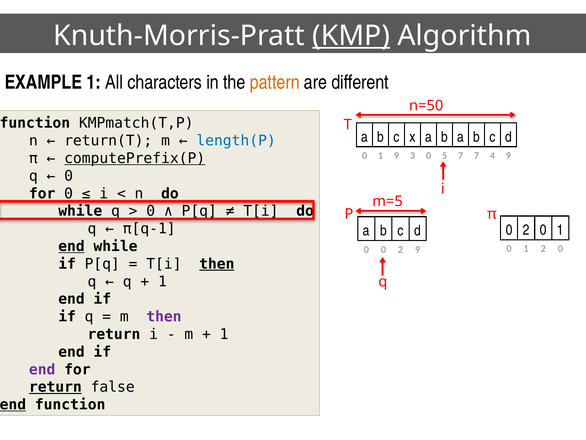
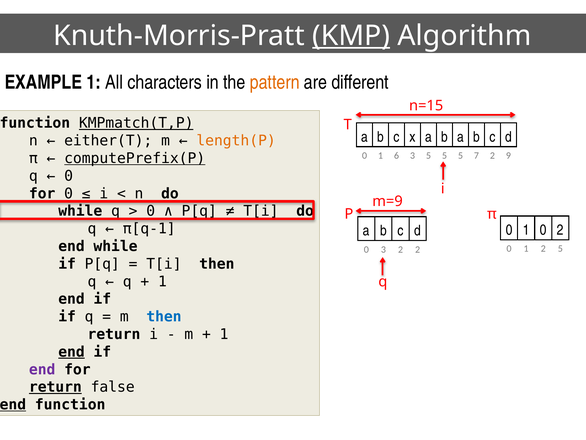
n=50: n=50 -> n=15 (426, 106)
KMPmatch(T,P underline: none -> present (136, 123)
return(T: return(T -> either(T (108, 141)
length(P colour: blue -> orange (236, 141)
1 9: 9 -> 6 (397, 156)
3 0: 0 -> 5 (428, 156)
7: 7 -> 5 (460, 156)
7 4: 4 -> 2 (492, 156)
m=5: m=5 -> m=9 (388, 201)
2: 2 -> 1 (526, 230)
1: 1 -> 2 (560, 230)
end underline: present -> none (71, 246)
1 2 0: 0 -> 5 (560, 248)
0 0: 0 -> 3 (383, 249)
2 9: 9 -> 2 (418, 249)
then underline: present -> none (217, 264)
then colour: purple -> blue (164, 316)
end underline: none -> present (71, 352)
